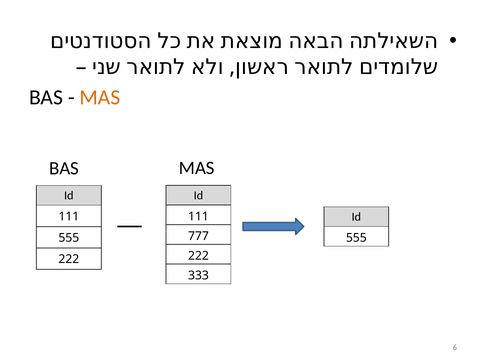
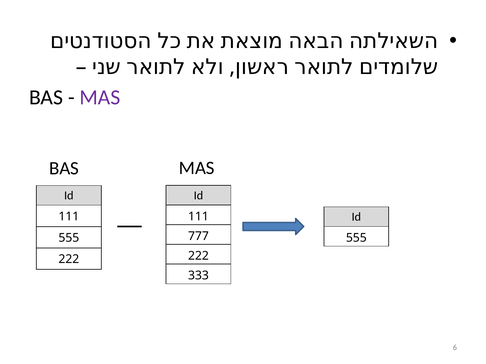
MAS colour: orange -> purple (100, 97)
